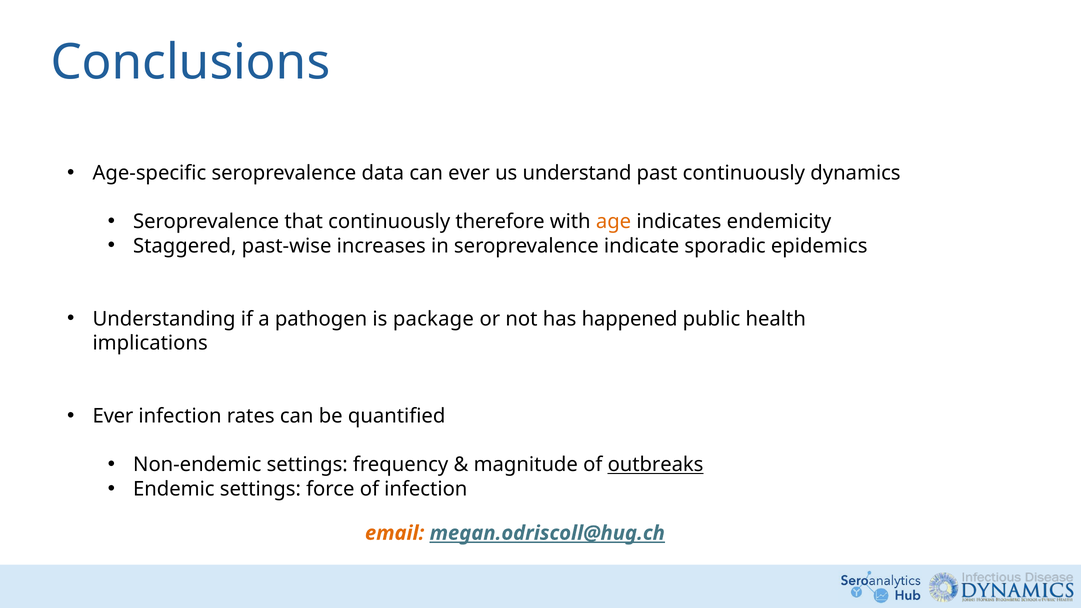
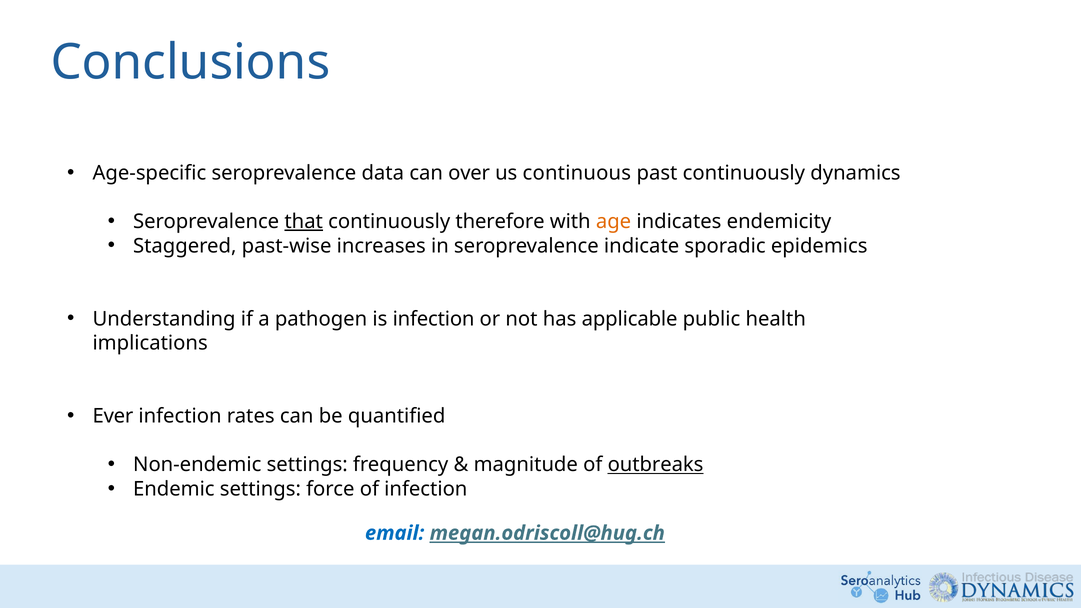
can ever: ever -> over (469, 173)
understand: understand -> continuous (577, 173)
that underline: none -> present (304, 222)
is package: package -> infection (434, 319)
happened: happened -> applicable (630, 319)
email colour: orange -> blue (395, 533)
